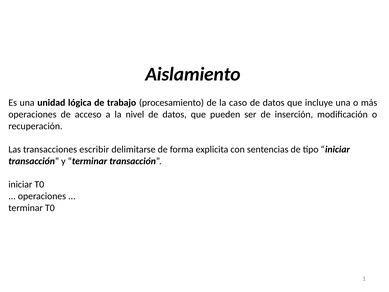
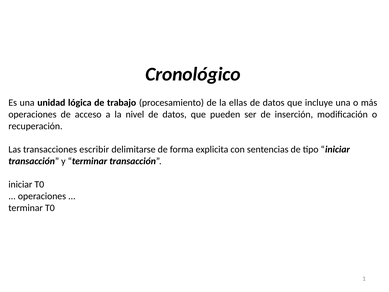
Aislamiento: Aislamiento -> Cronológico (193, 74)
caso: caso -> ellas (238, 103)
